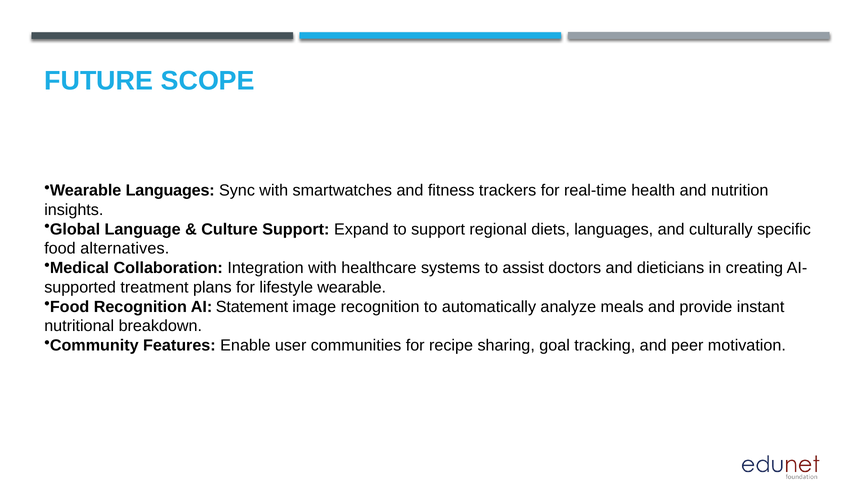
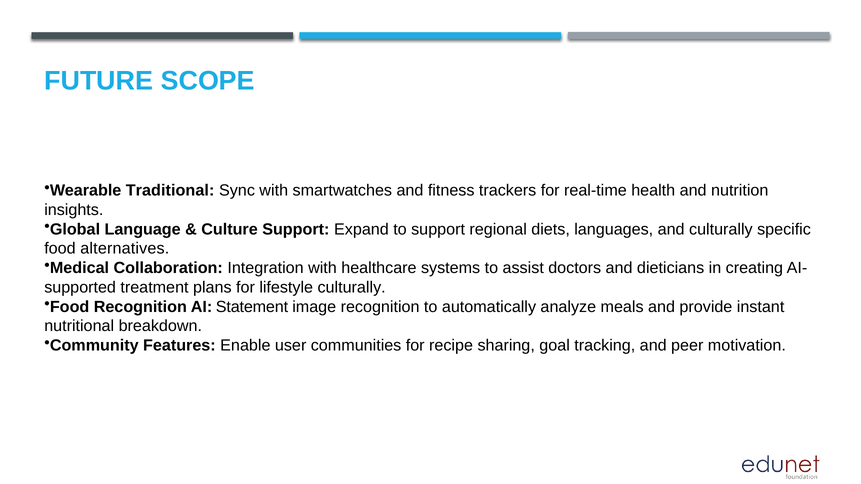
Wearable Languages: Languages -> Traditional (170, 191)
lifestyle wearable: wearable -> culturally (352, 288)
